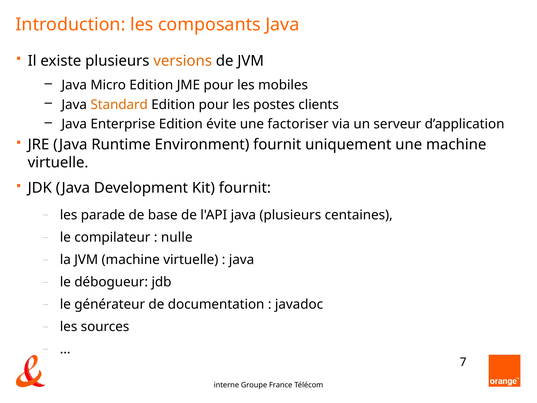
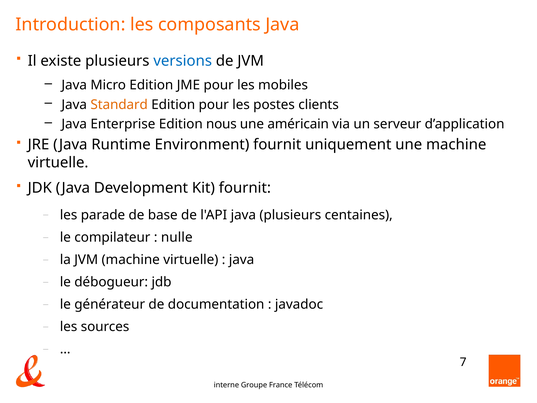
versions colour: orange -> blue (183, 61)
évite: évite -> nous (221, 124)
factoriser: factoriser -> américain (298, 124)
